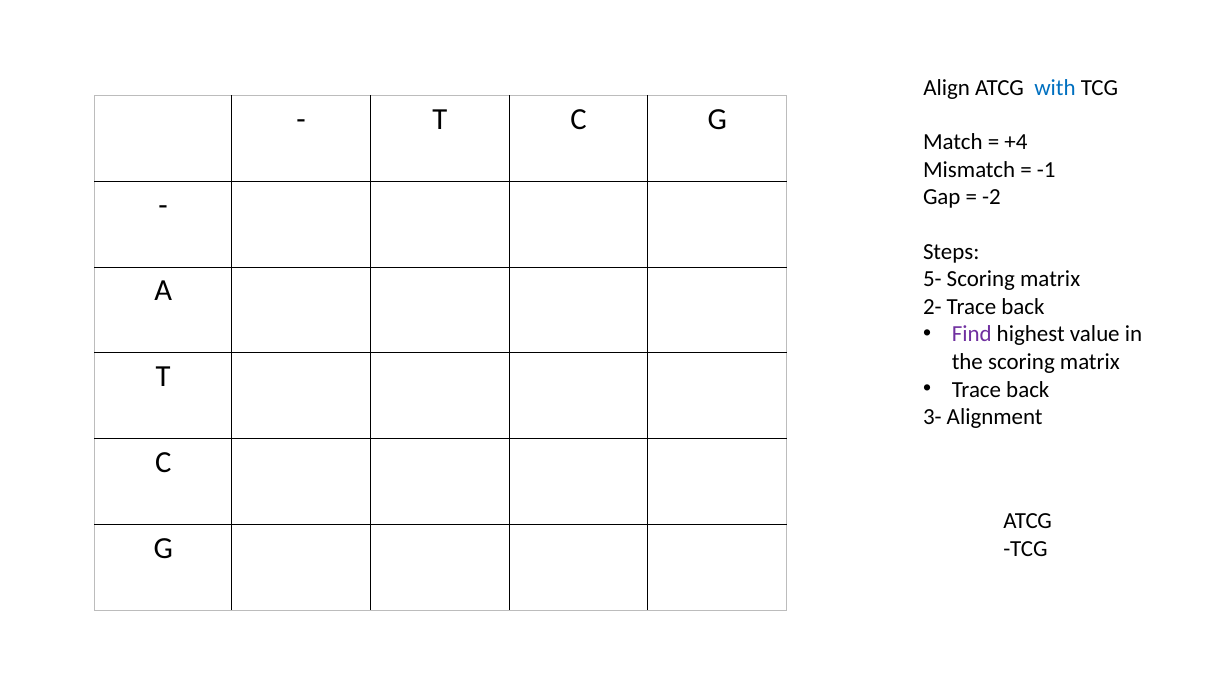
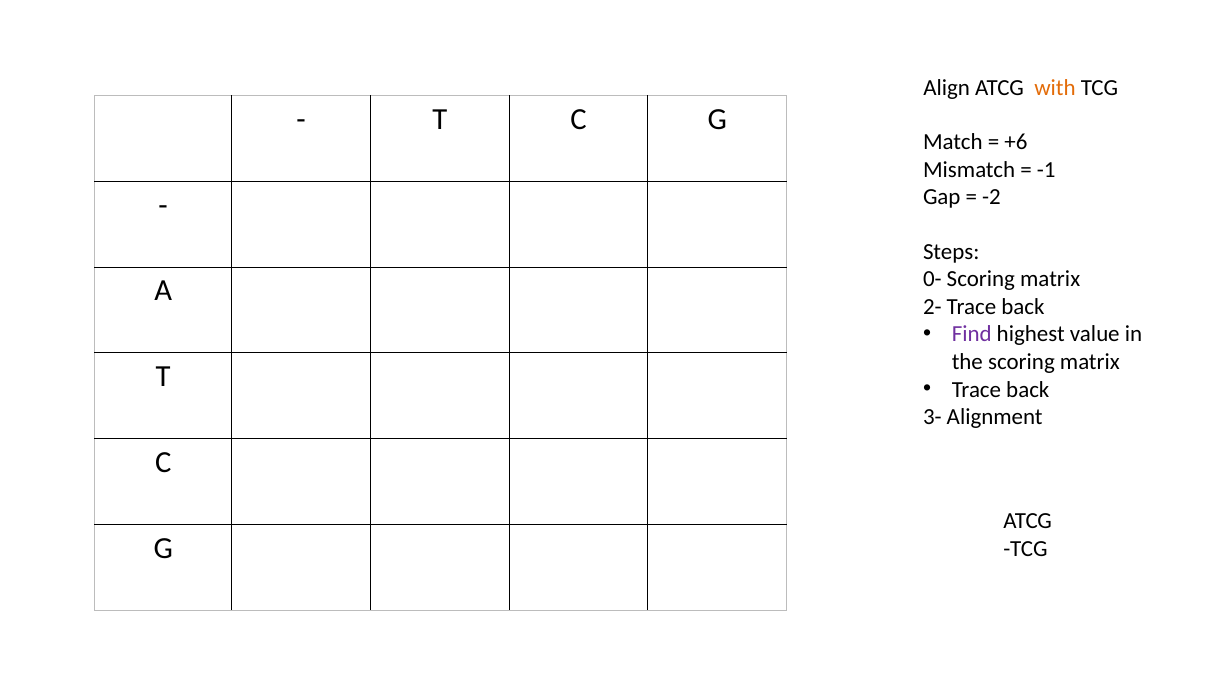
with colour: blue -> orange (1055, 88)
+4: +4 -> +6 (1016, 142)
5-: 5- -> 0- (932, 279)
